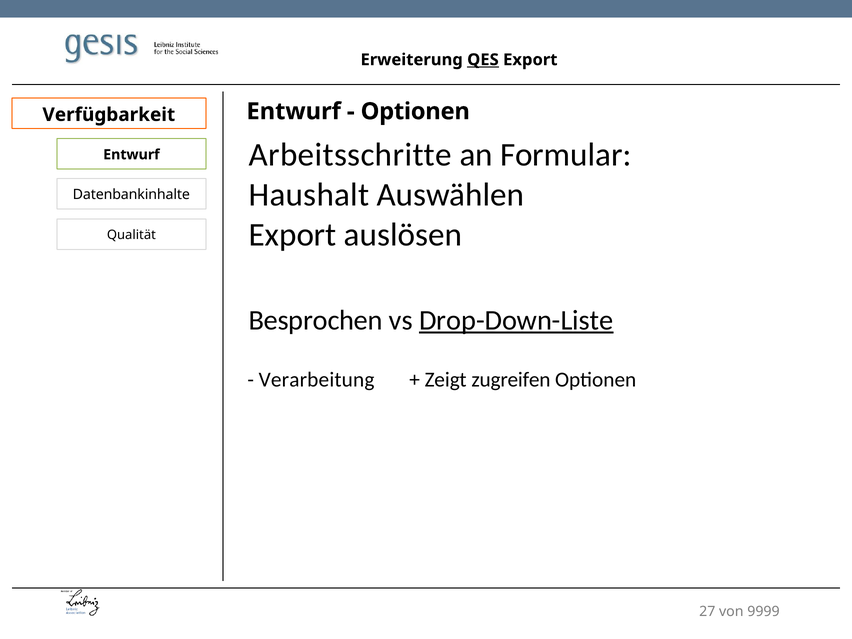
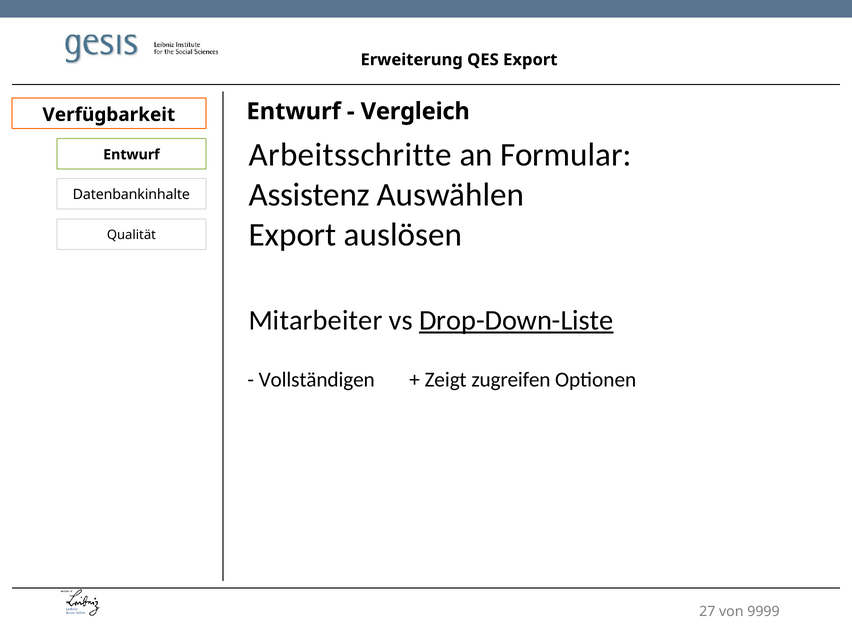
QES underline: present -> none (483, 60)
Optionen: Optionen -> Vergleich (415, 111)
Haushalt: Haushalt -> Assistenz (309, 195)
Besprochen: Besprochen -> Mitarbeiter (315, 320)
Verarbeitung: Verarbeitung -> Vollständigen (317, 380)
